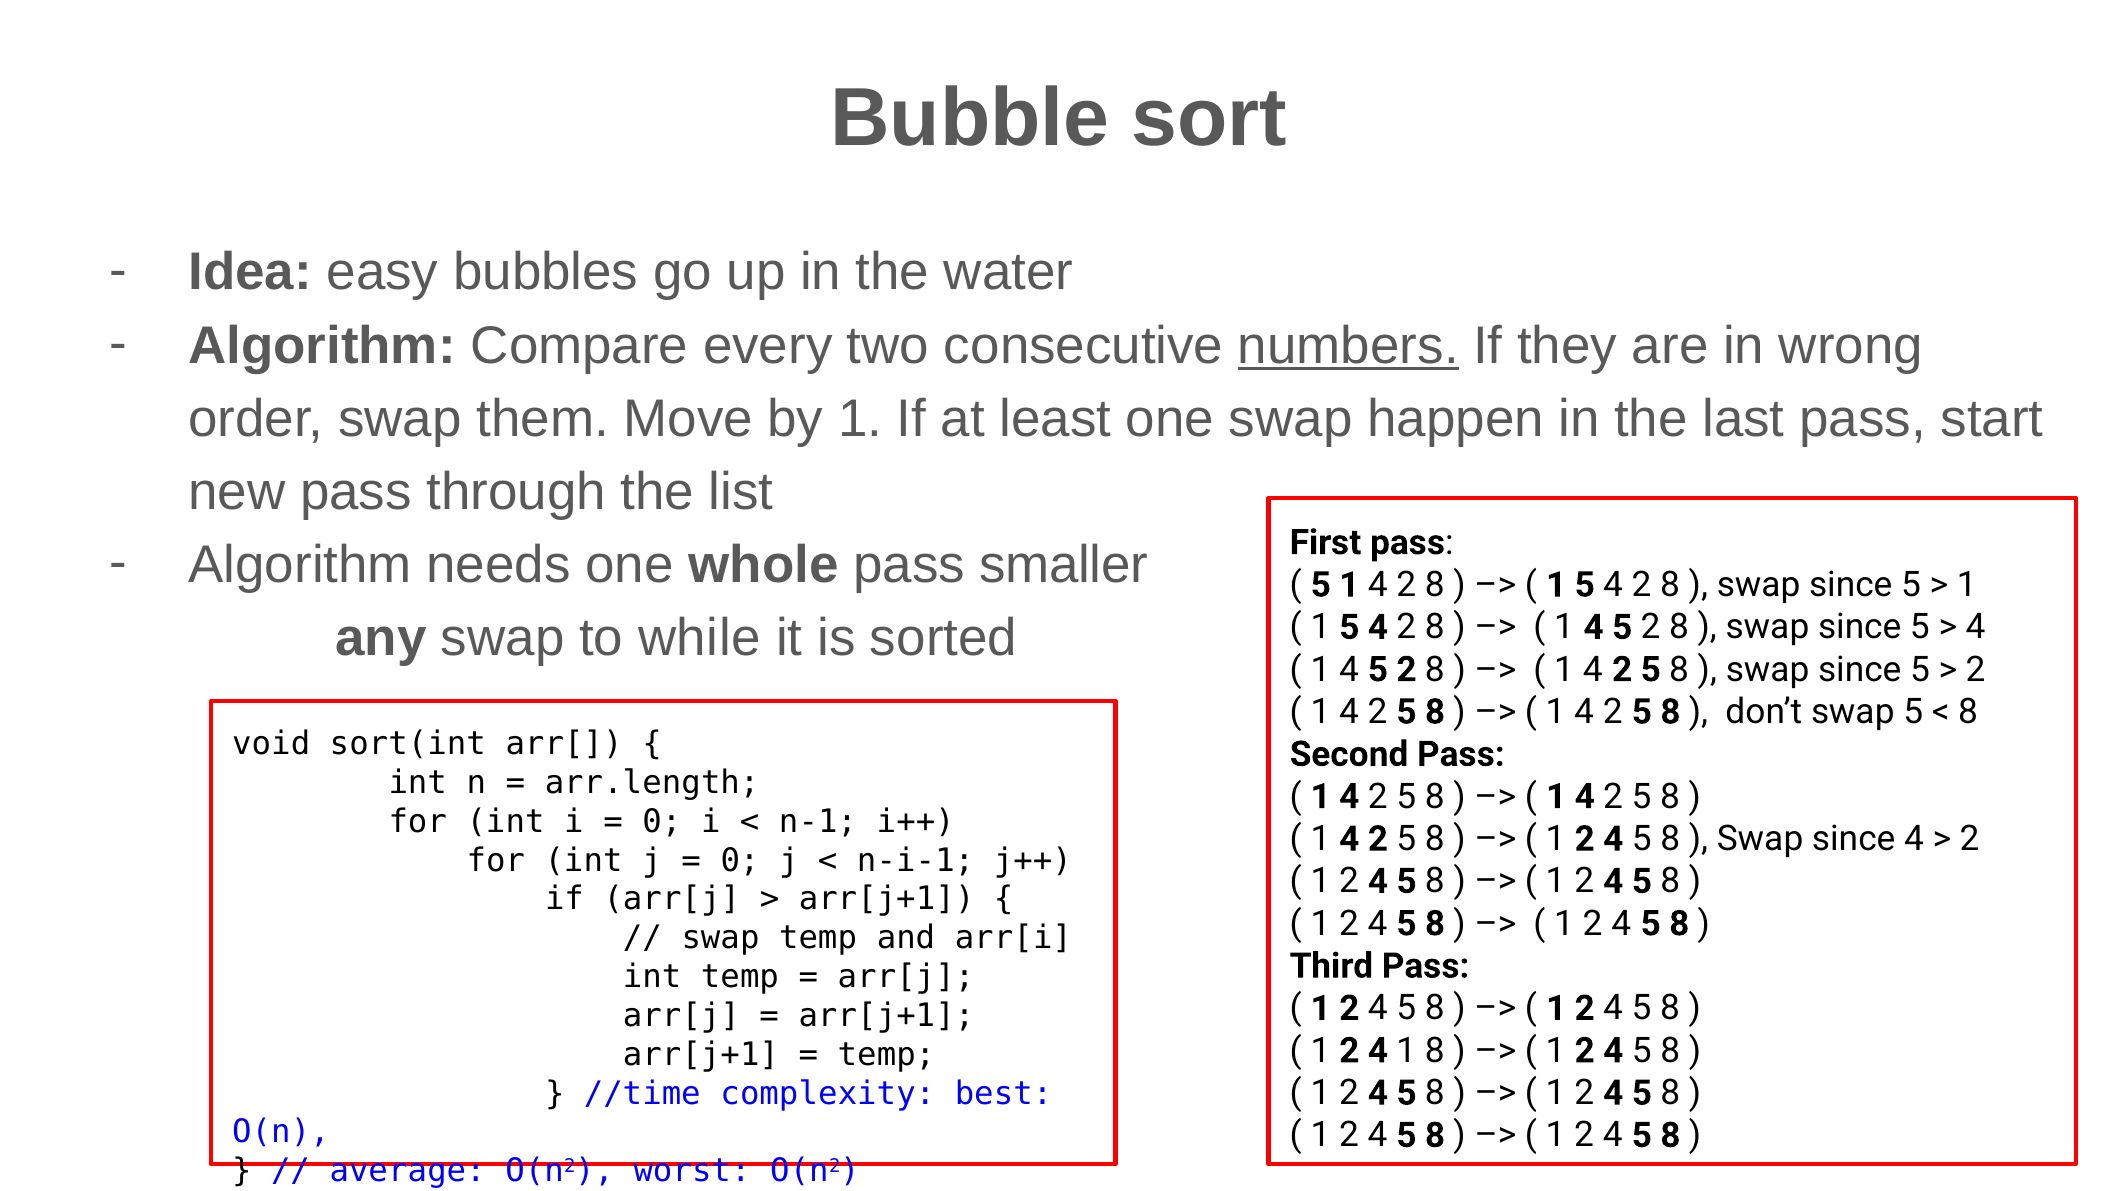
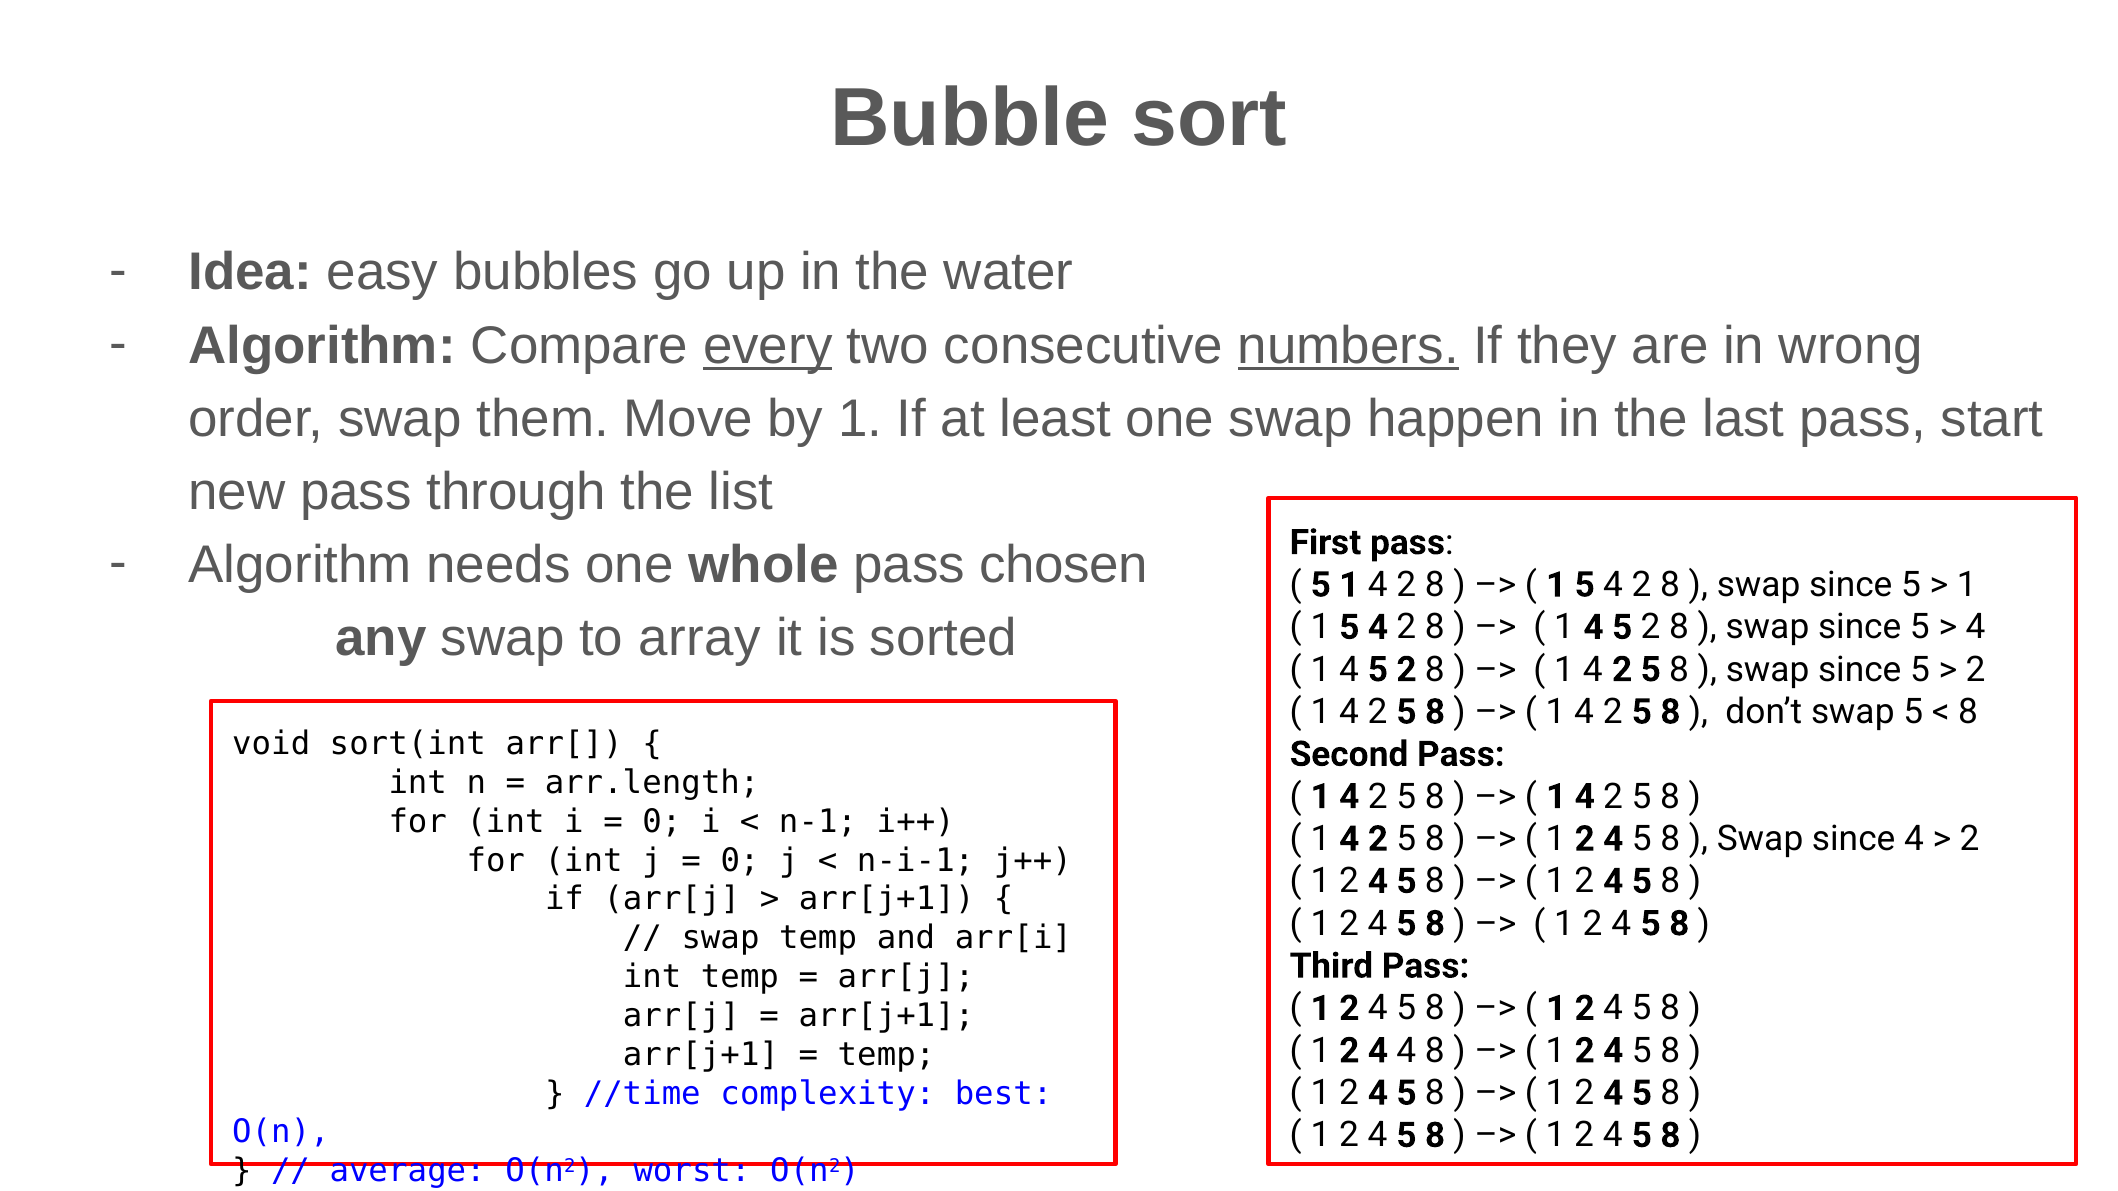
every underline: none -> present (768, 346)
smaller: smaller -> chosen (1064, 565)
while: while -> array (700, 638)
4 1: 1 -> 4 (1406, 1051)
